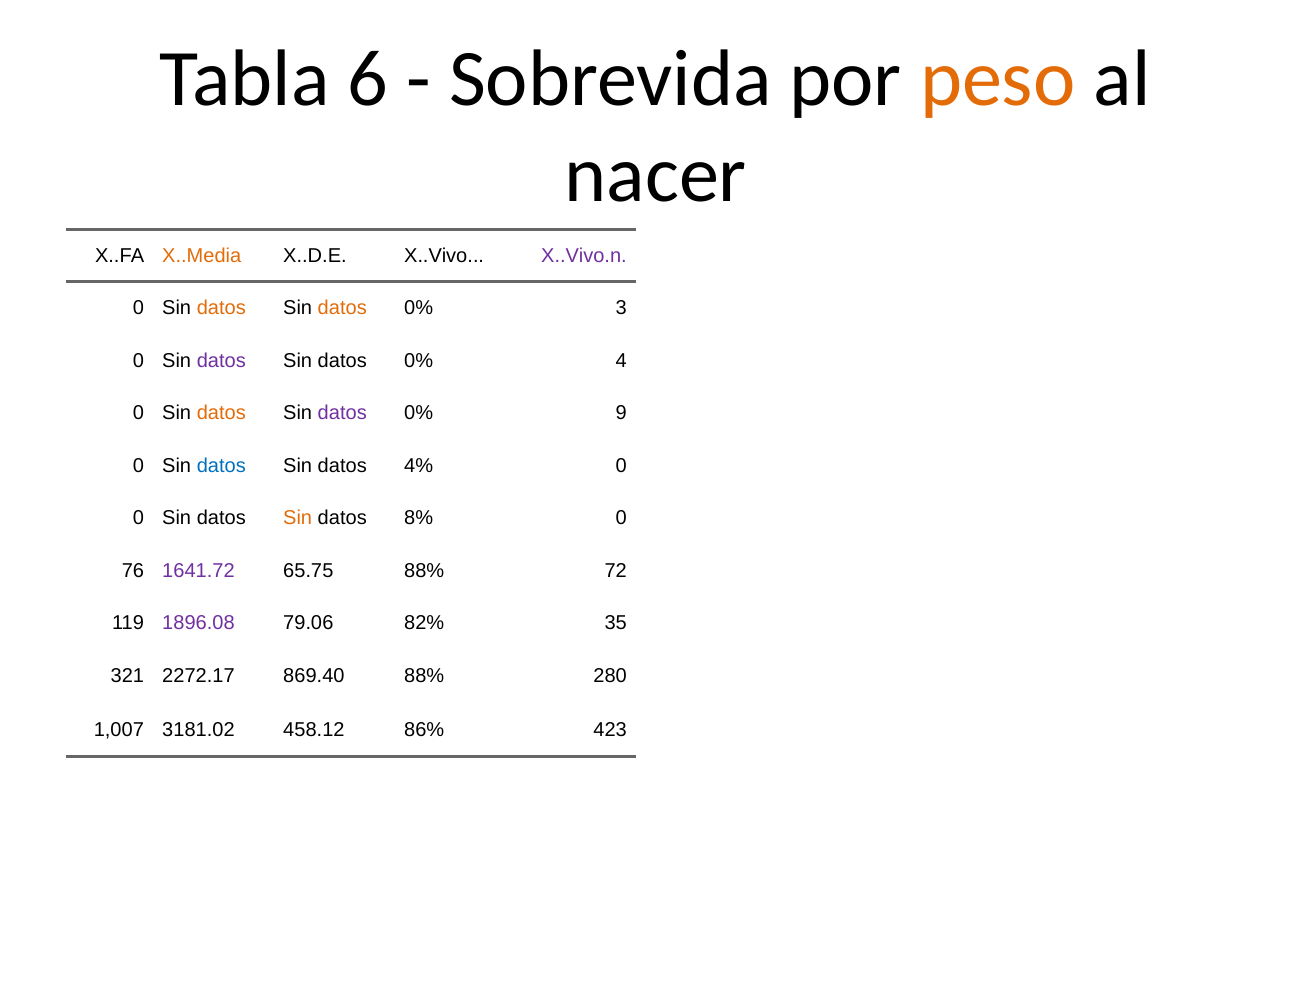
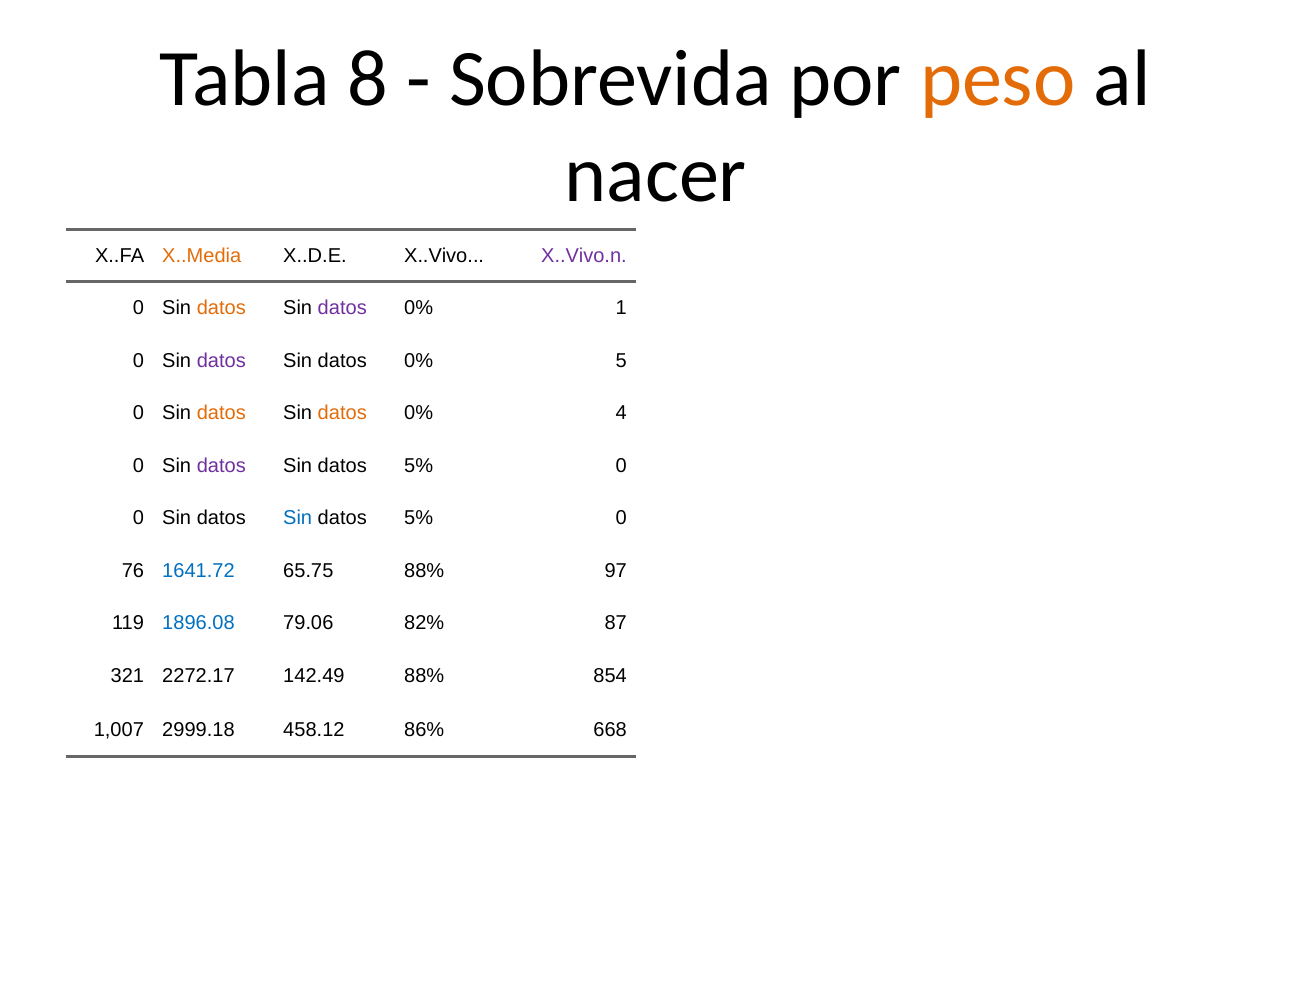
6: 6 -> 8 (368, 79)
datos colour: orange -> purple (342, 308)
3: 3 -> 1 (621, 308)
4: 4 -> 5 (621, 361)
datos colour: purple -> orange (342, 413)
9: 9 -> 4 (621, 413)
datos colour: blue -> purple (221, 466)
4%: 4% -> 5% (419, 466)
Sin colour: orange -> blue (298, 518)
8%: 8% -> 5% (419, 518)
1641.72 colour: purple -> blue (198, 571)
72: 72 -> 97 (616, 571)
1896.08 colour: purple -> blue (198, 623)
35: 35 -> 87 (616, 623)
869.40: 869.40 -> 142.49 (314, 676)
280: 280 -> 854 (610, 676)
3181.02: 3181.02 -> 2999.18 (198, 730)
423: 423 -> 668 (610, 730)
